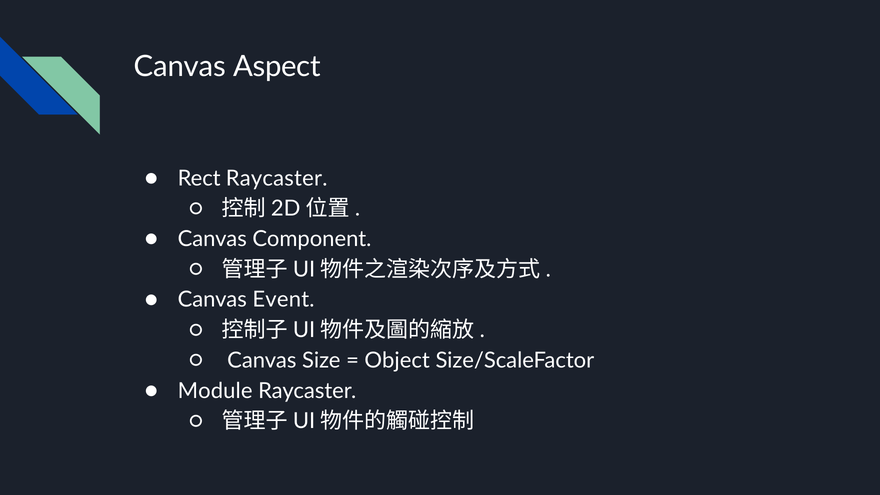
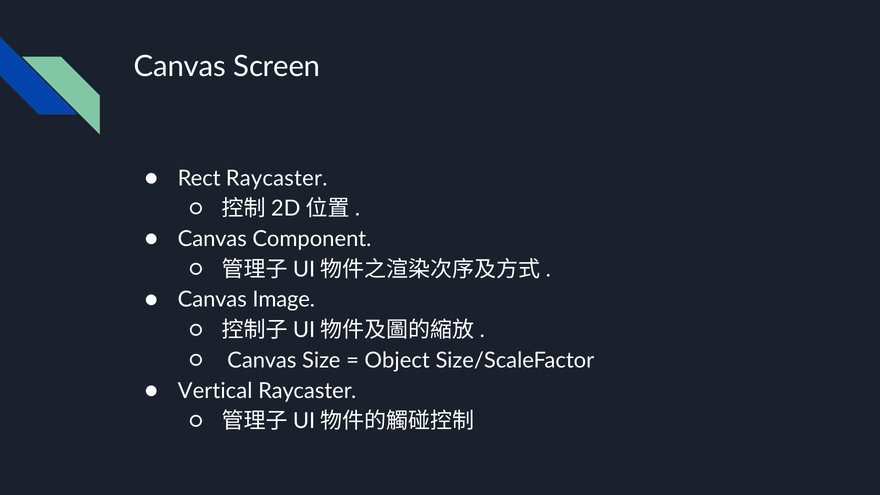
Aspect: Aspect -> Screen (277, 66)
Event: Event -> Image (284, 300)
Module: Module -> Vertical (215, 391)
